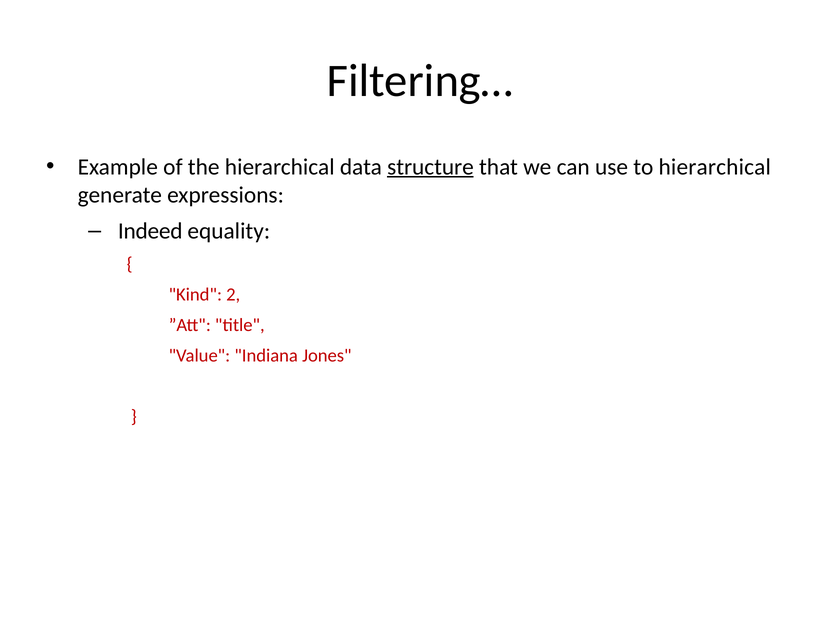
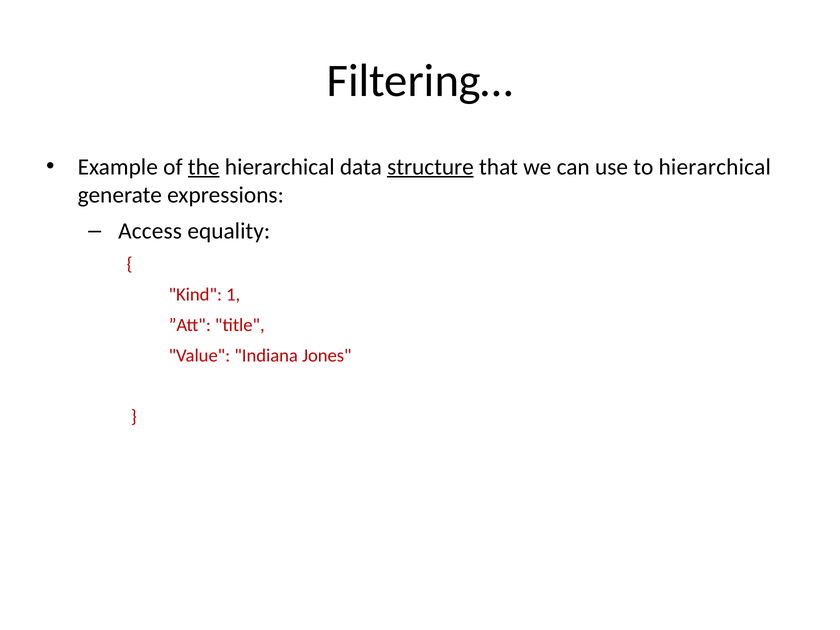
the underline: none -> present (204, 167)
Indeed: Indeed -> Access (150, 231)
2: 2 -> 1 (233, 295)
